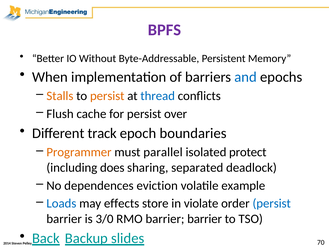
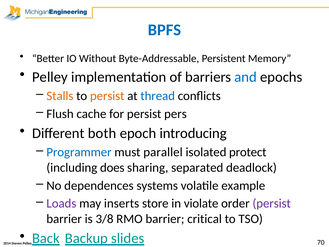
BPFS colour: purple -> blue (165, 30)
When: When -> Pelley (50, 77)
over: over -> pers (175, 114)
track: track -> both (102, 133)
boundaries: boundaries -> introducing (193, 133)
Programmer colour: orange -> blue (79, 152)
eviction: eviction -> systems (157, 185)
Loads colour: blue -> purple (61, 203)
effects: effects -> inserts (122, 203)
persist colour: blue -> purple (272, 203)
3/0: 3/0 -> 3/8 (105, 219)
barrier barrier: barrier -> critical (205, 219)
